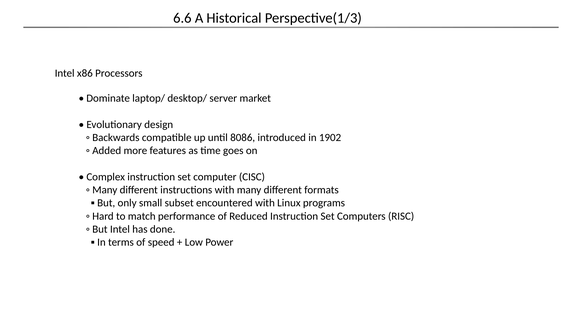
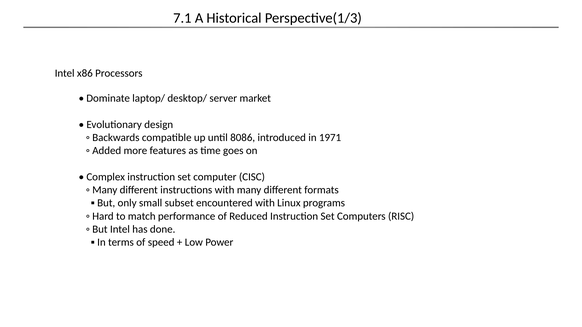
6.6: 6.6 -> 7.1 (182, 18)
1902: 1902 -> 1971 (330, 138)
